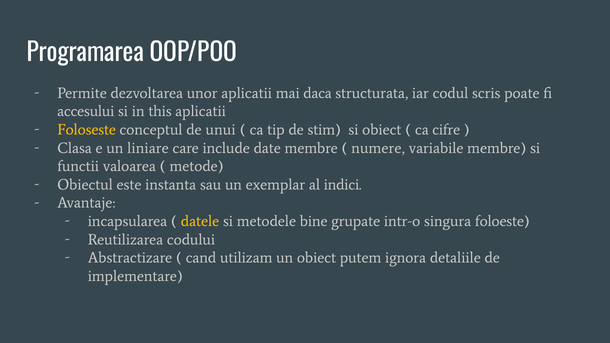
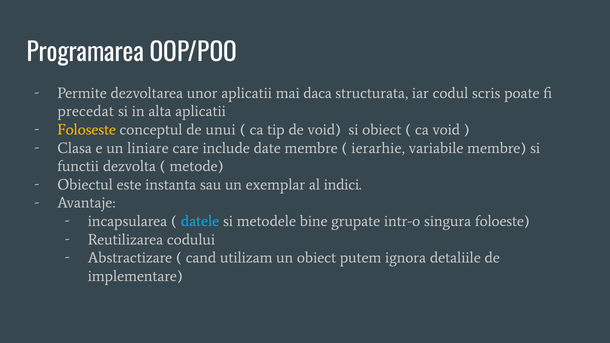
accesului: accesului -> precedat (86, 111)
this: this -> alta (160, 111)
de stim: stim -> void (324, 130)
ca cifre: cifre -> void (446, 130)
numere: numere -> ierarhie (378, 148)
valoarea: valoarea -> dezvolta (129, 166)
datele colour: yellow -> light blue (200, 221)
